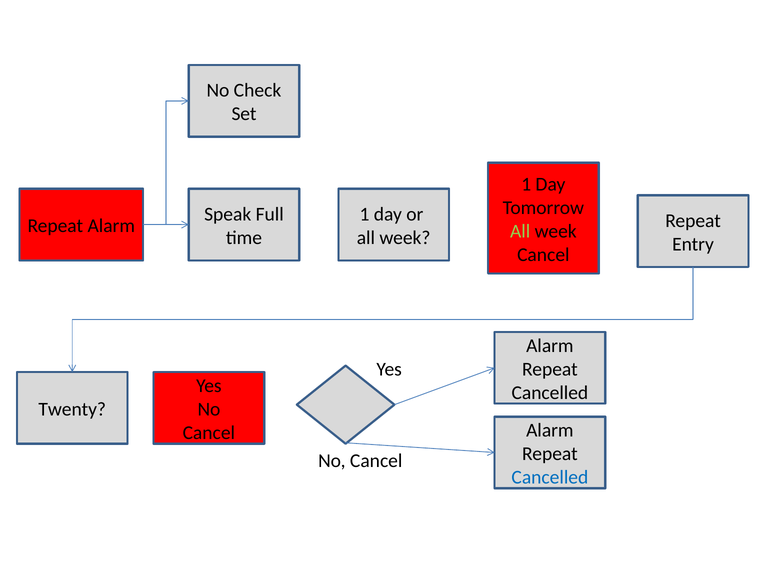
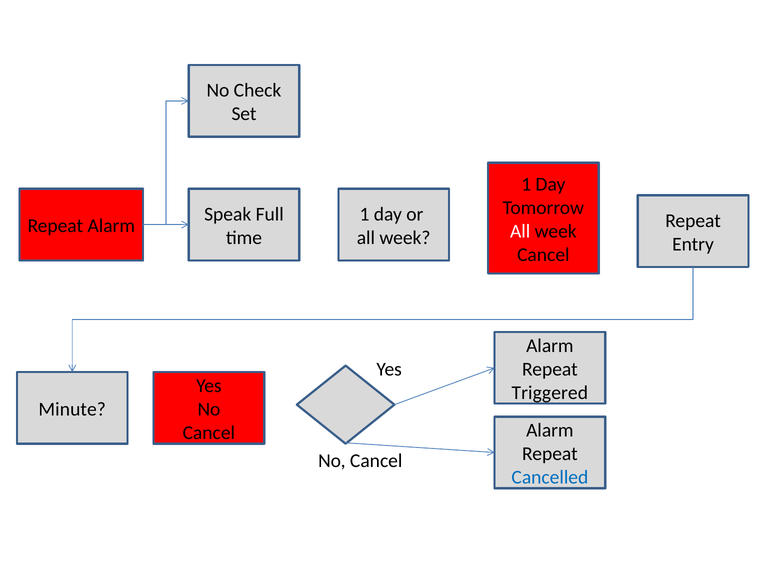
All colour: light green -> white (520, 231)
Cancelled: Cancelled -> Triggered (550, 392)
Twenty: Twenty -> Minute (72, 409)
